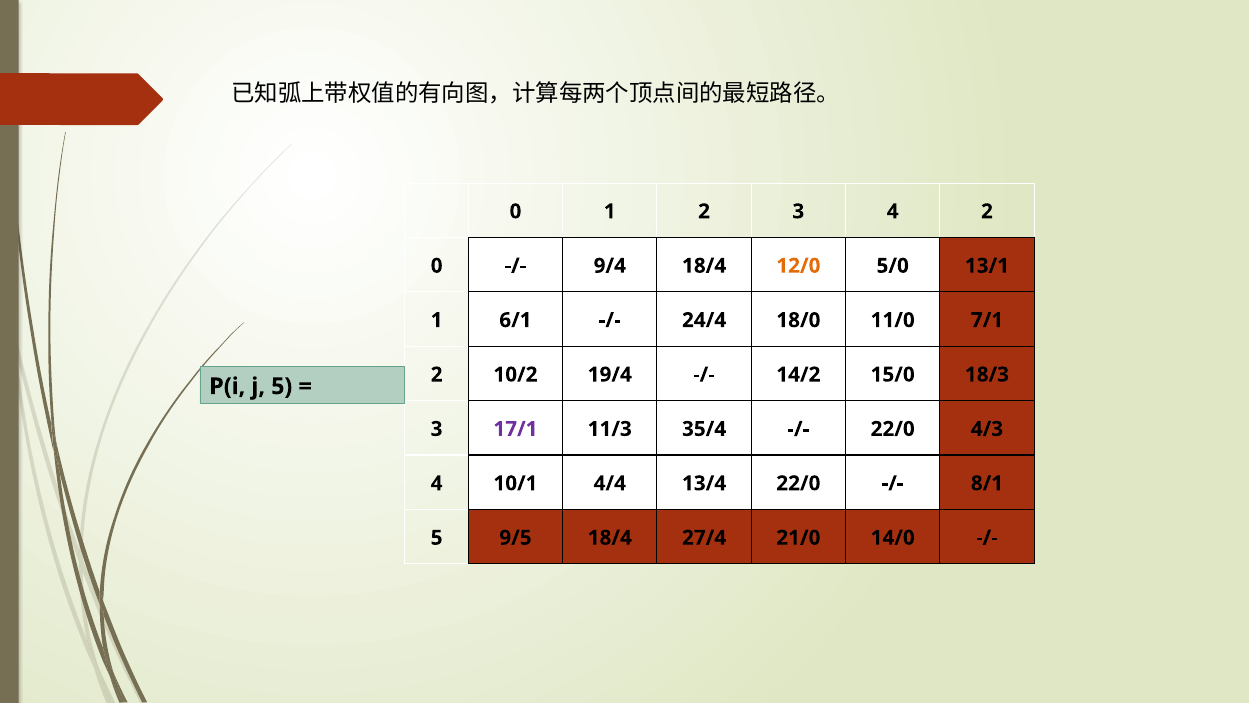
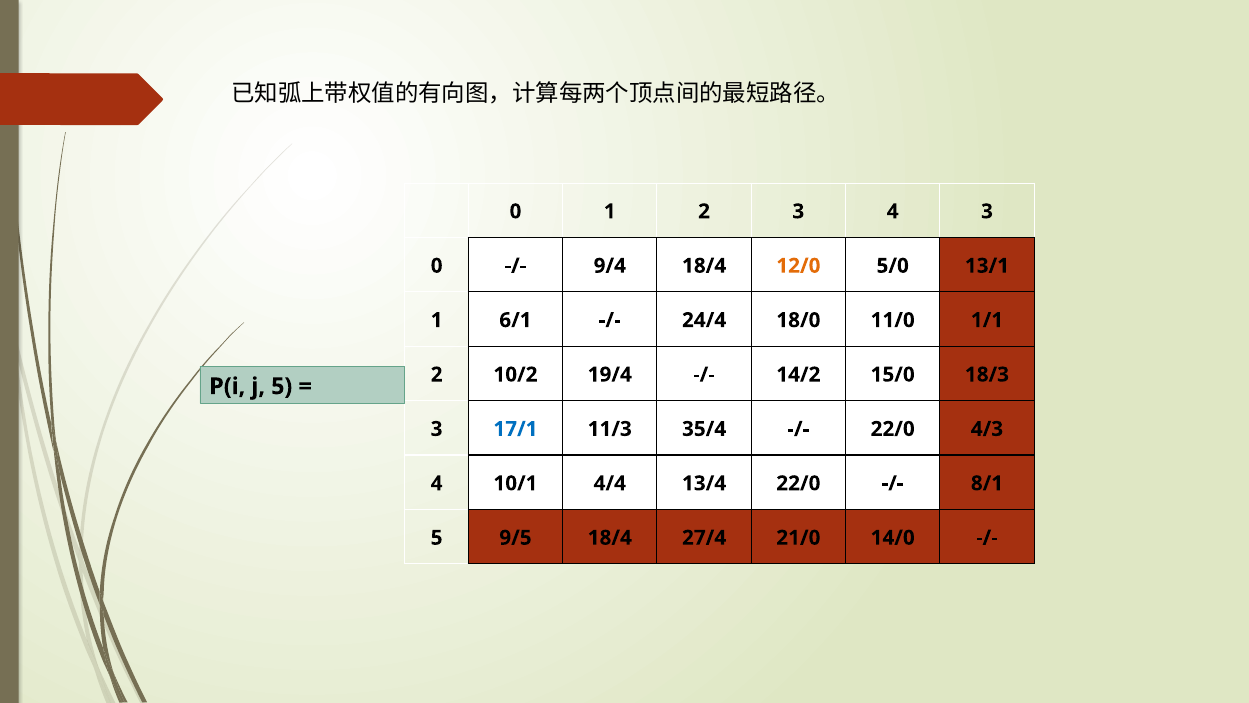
4 2: 2 -> 3 (987, 211)
7/1: 7/1 -> 1/1 (987, 320)
17/1 colour: purple -> blue (515, 429)
